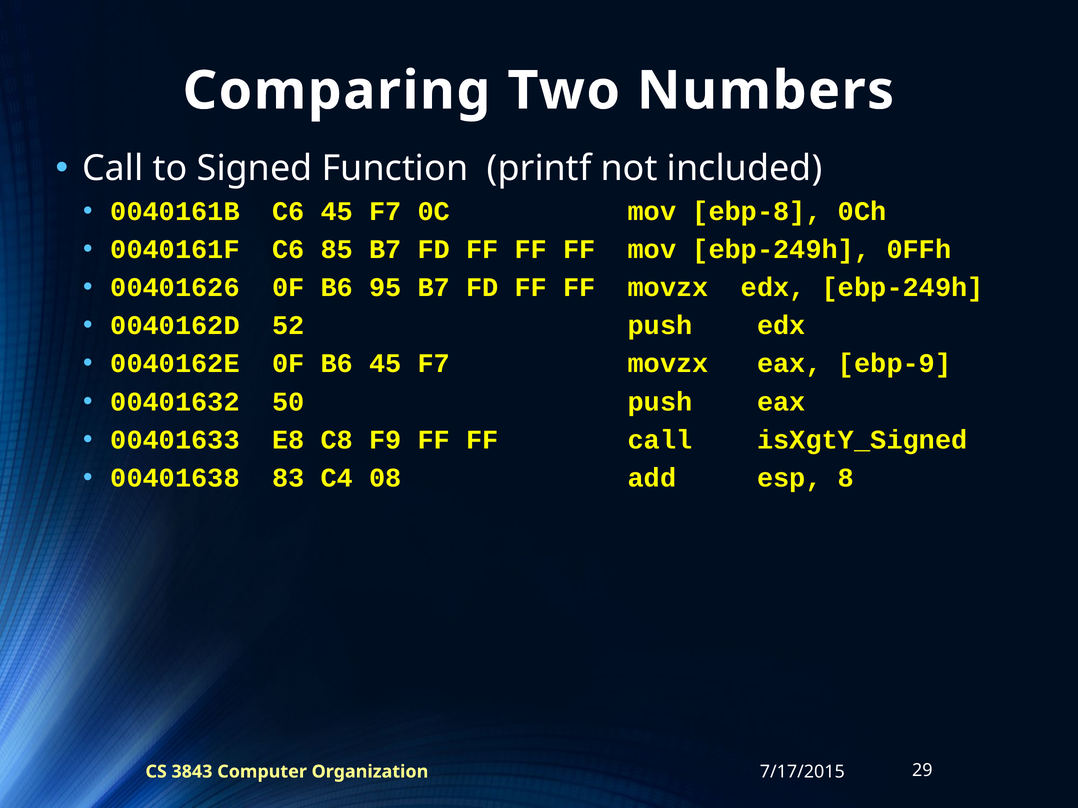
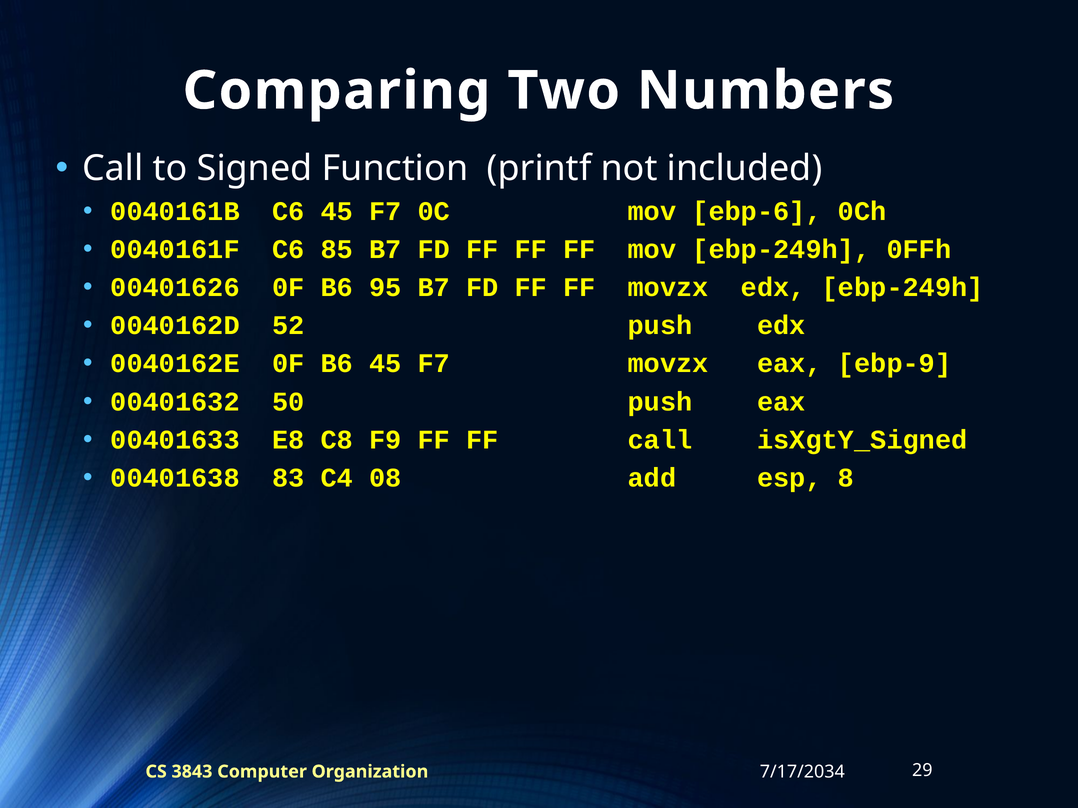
ebp-8: ebp-8 -> ebp-6 (757, 211)
7/17/2015: 7/17/2015 -> 7/17/2034 (802, 772)
